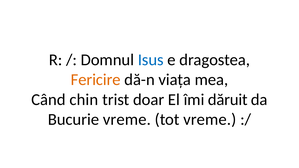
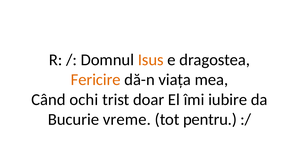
Isus colour: blue -> orange (151, 60)
chin: chin -> ochi (84, 100)
dăruit: dăruit -> iubire (228, 100)
tot vreme: vreme -> pentru (210, 120)
